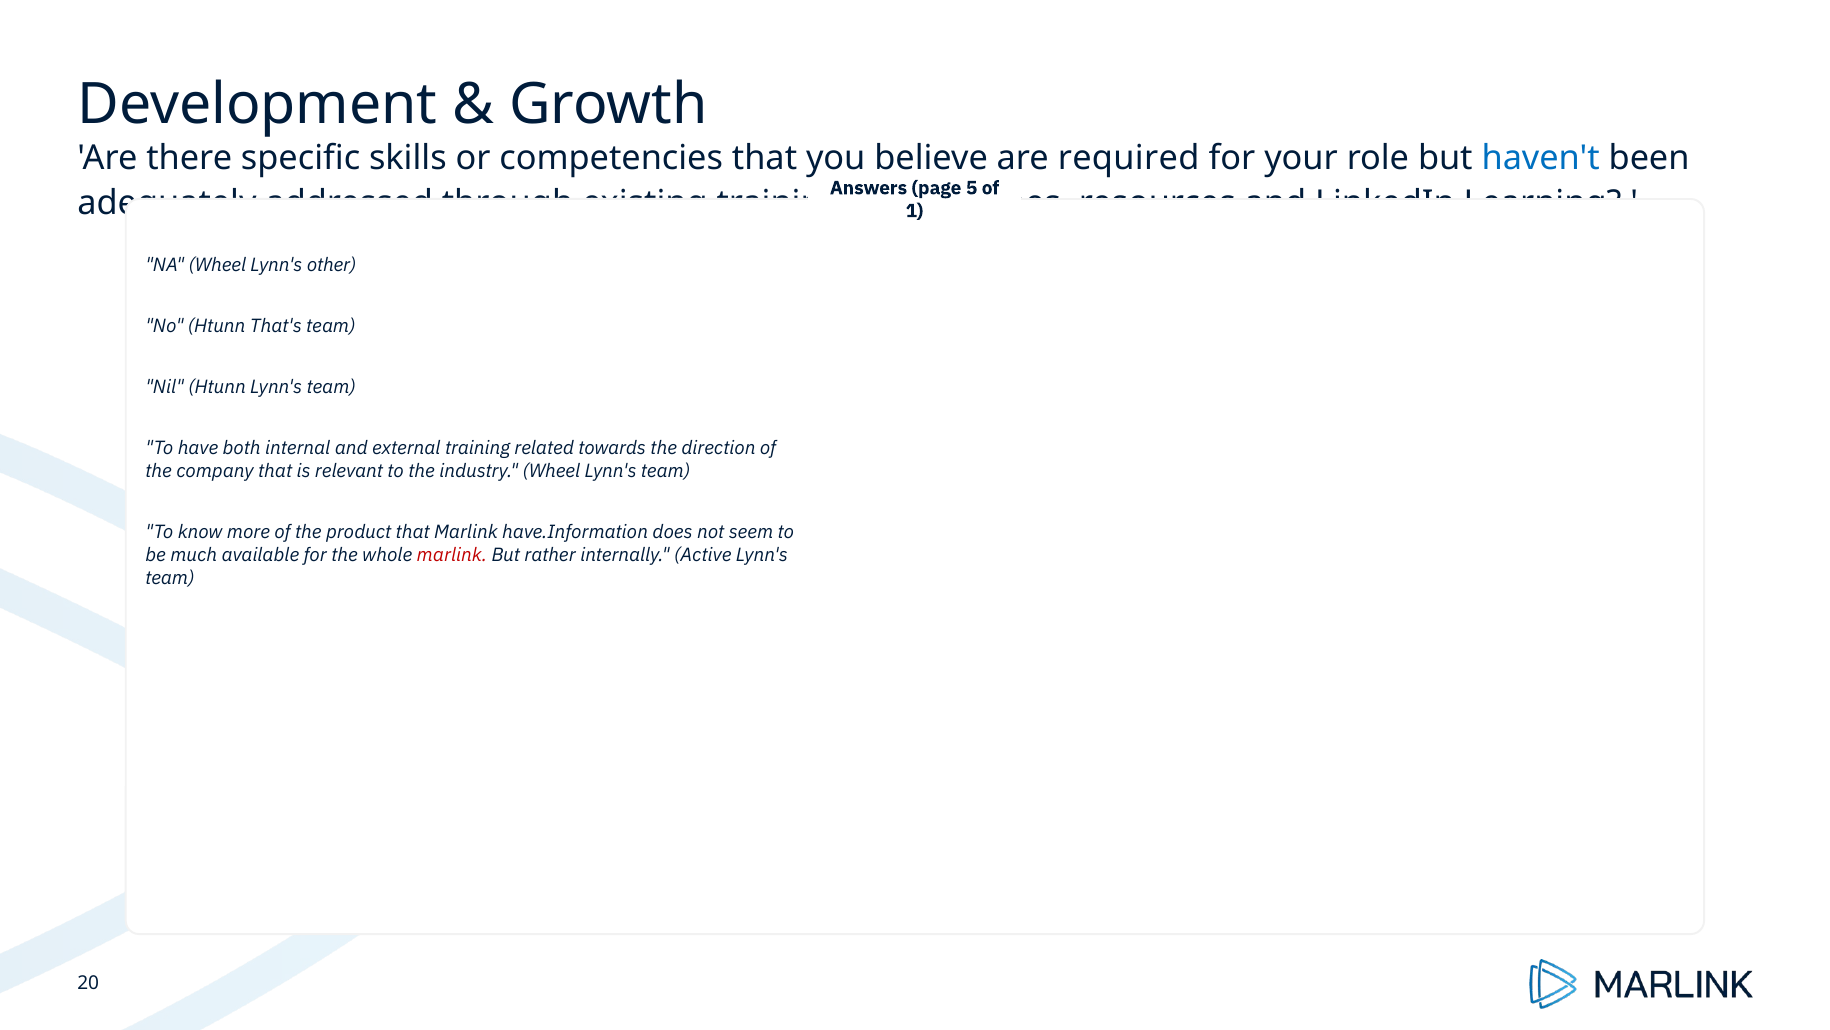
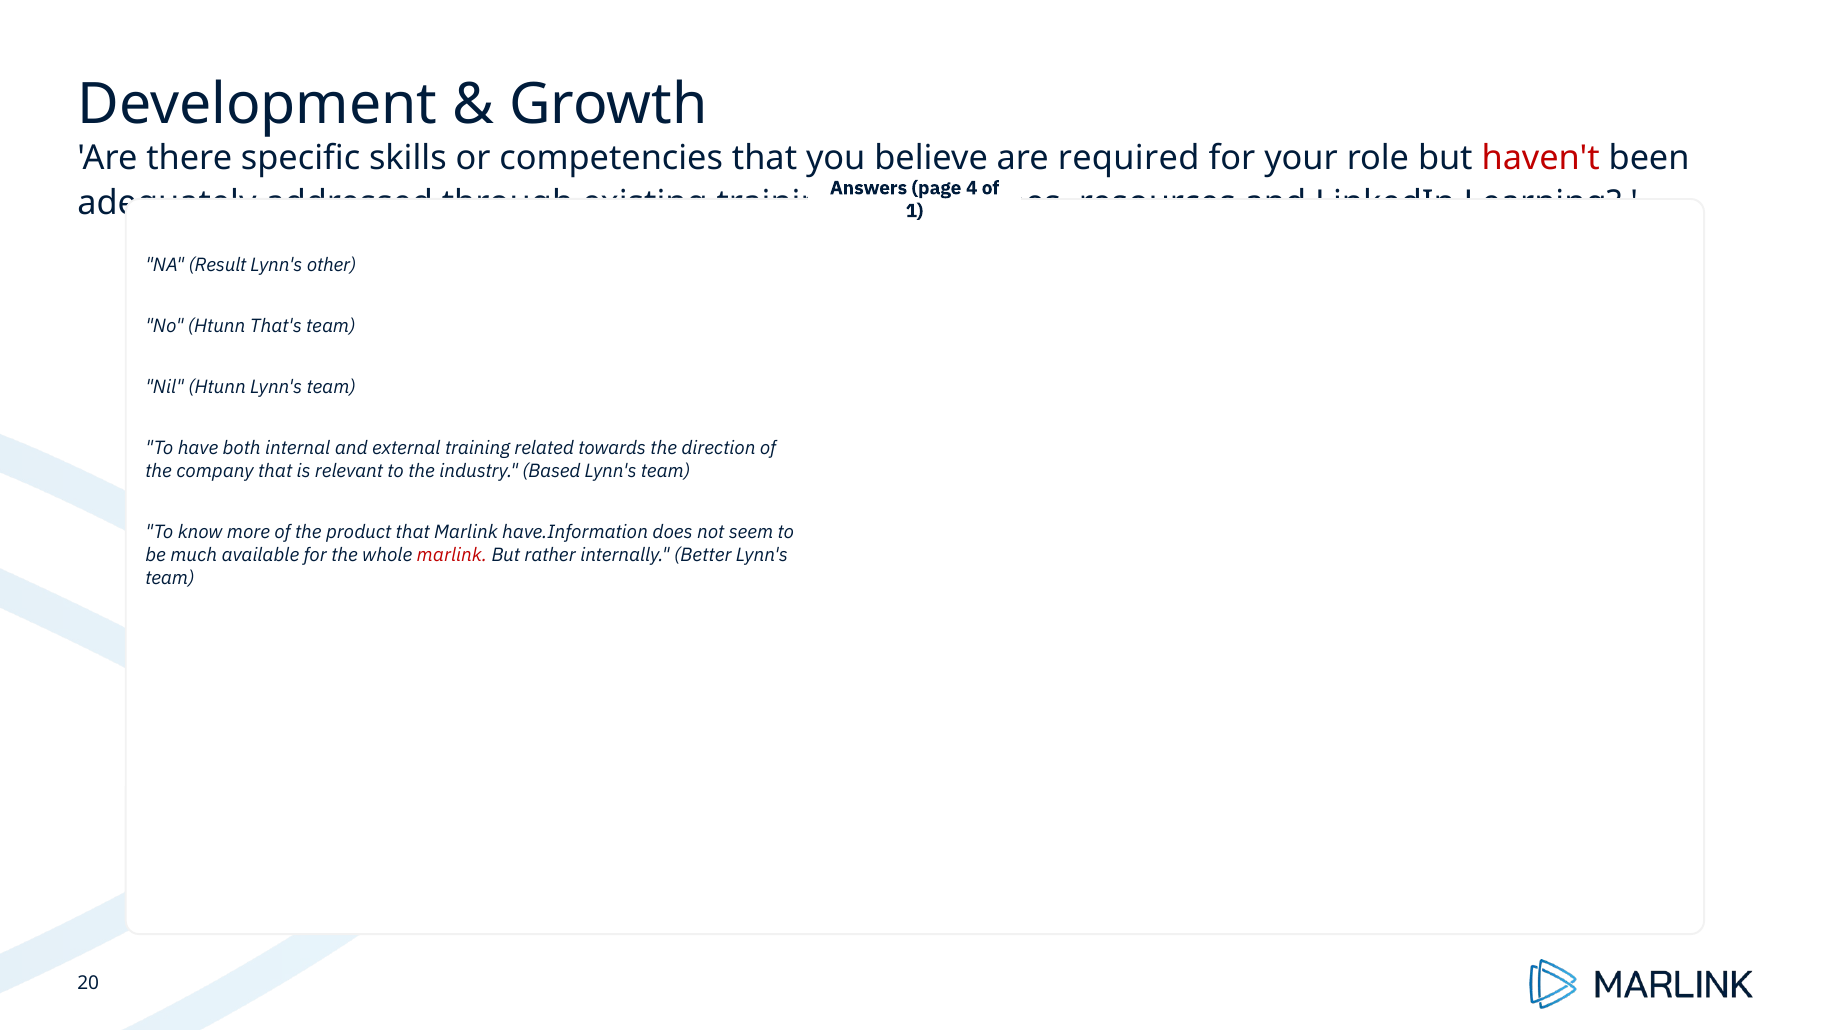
haven't colour: blue -> red (1541, 158)
5: 5 -> 4 (972, 188)
NA Wheel: Wheel -> Result (217, 265)
industry Wheel: Wheel -> Based (551, 471)
Active: Active -> Better (703, 555)
